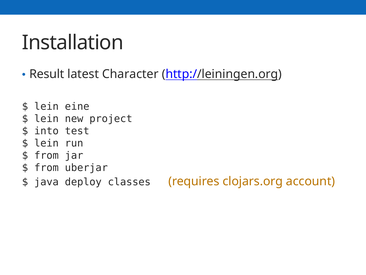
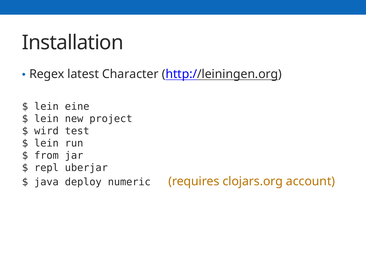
Result: Result -> Regex (47, 74)
into: into -> wird (46, 131)
from: from -> repl (46, 167)
classes: classes -> numeric (129, 182)
